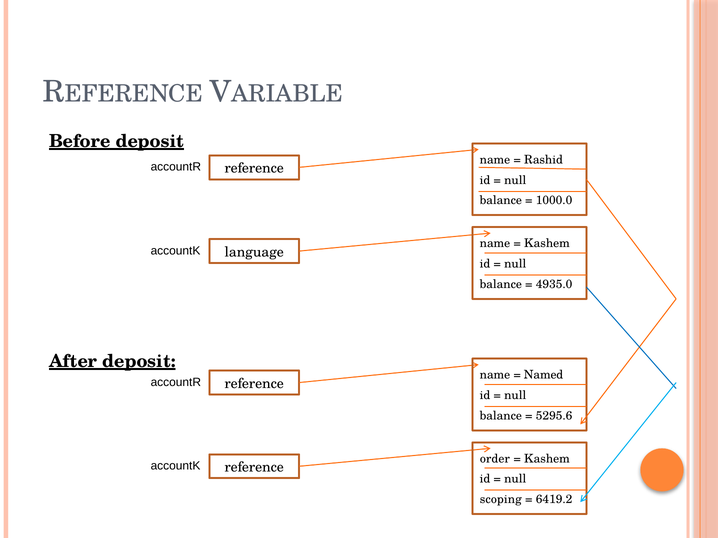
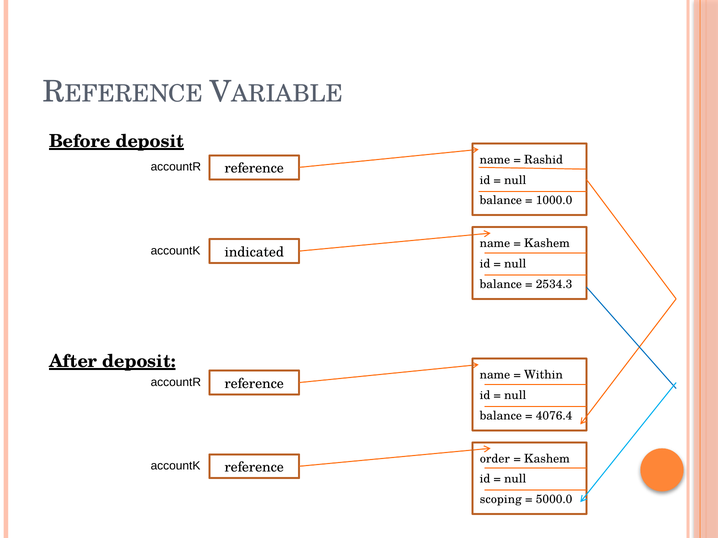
language: language -> indicated (254, 252)
4935.0: 4935.0 -> 2534.3 (554, 284)
Named: Named -> Within (543, 375)
5295.6: 5295.6 -> 4076.4 (554, 416)
6419.2: 6419.2 -> 5000.0 (554, 500)
